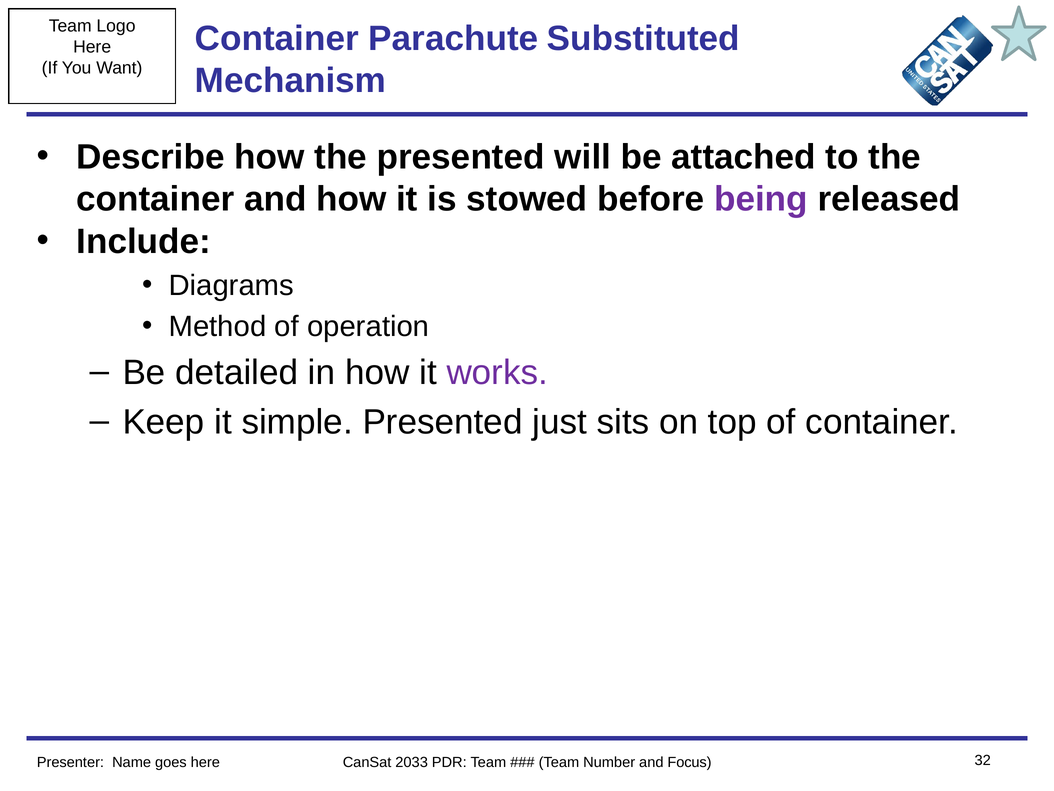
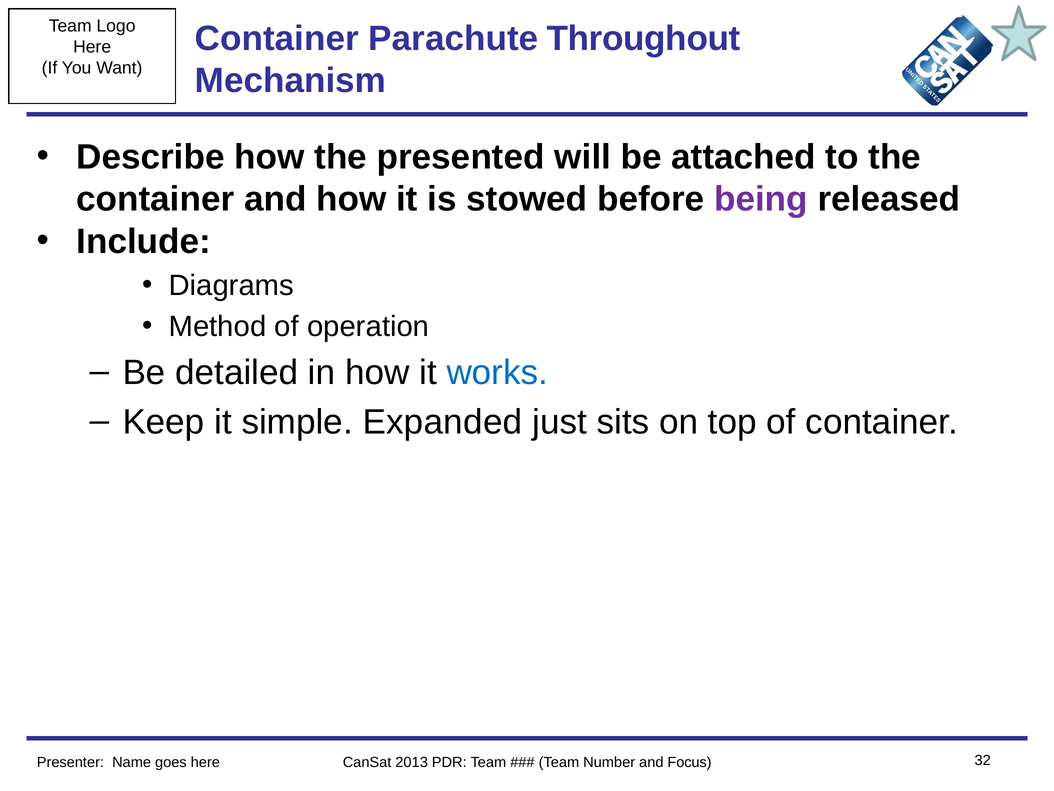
Substituted: Substituted -> Throughout (644, 38)
works colour: purple -> blue (497, 373)
simple Presented: Presented -> Expanded (442, 422)
2033: 2033 -> 2013 (412, 762)
